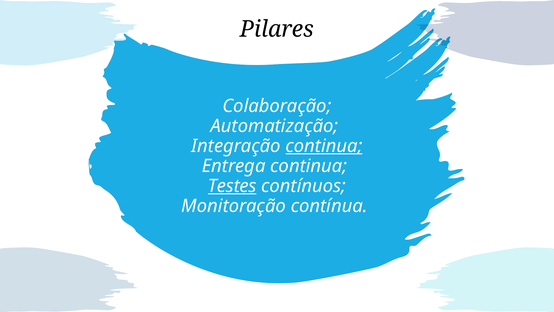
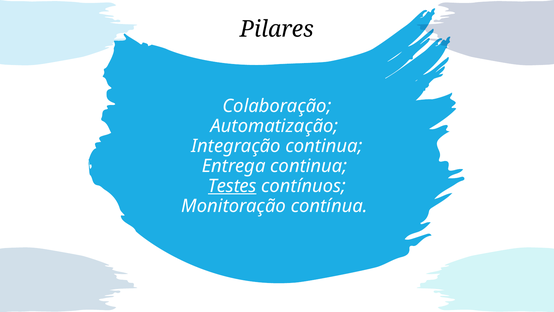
continua underline: present -> none (324, 146)
